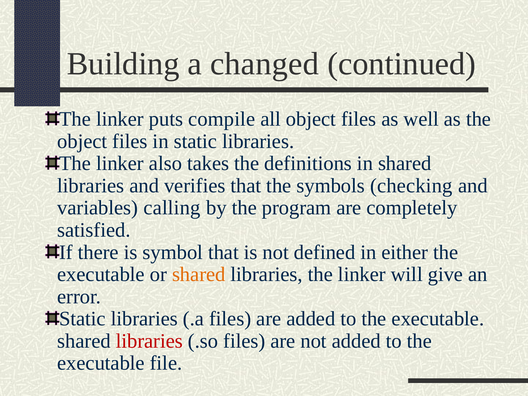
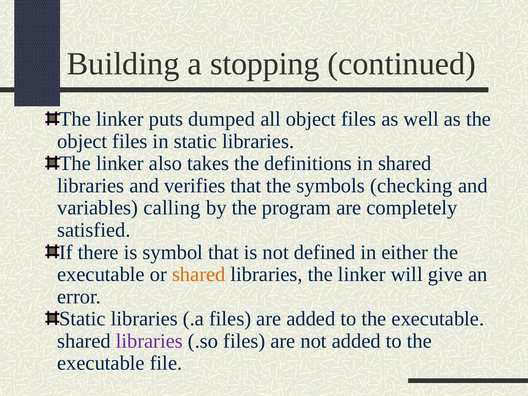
changed: changed -> stopping (265, 64)
compile: compile -> dumped (222, 119)
libraries colour: red -> purple (149, 341)
